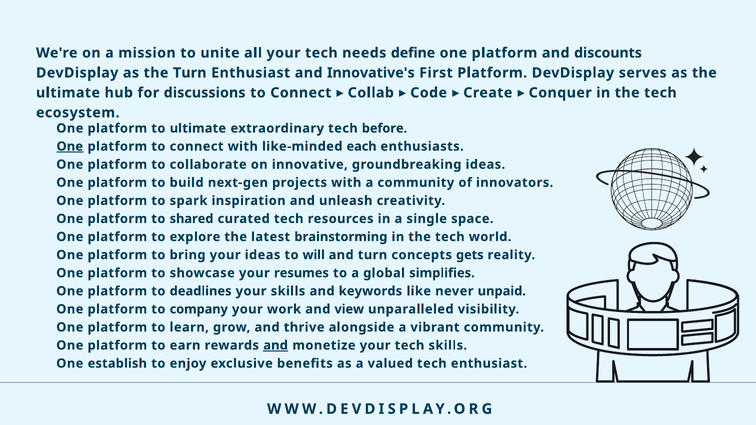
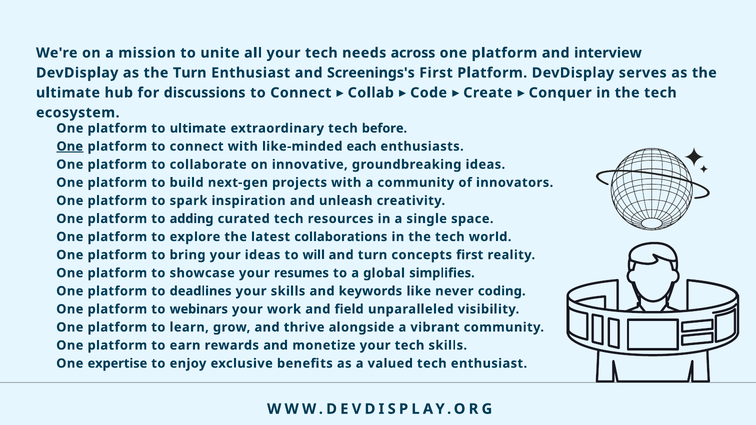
define: define -> across (413, 53)
discounts: discounts -> interview (608, 53)
Innovative's: Innovative's -> Screenings's (371, 73)
shared: shared -> adding (192, 219)
brainstorming: brainstorming -> collaborations (341, 237)
concepts gets: gets -> first (470, 255)
unpaid: unpaid -> coding (502, 291)
company: company -> webinars (199, 309)
view: view -> field (349, 309)
and underline: present -> none (276, 346)
establish: establish -> expertise (117, 364)
